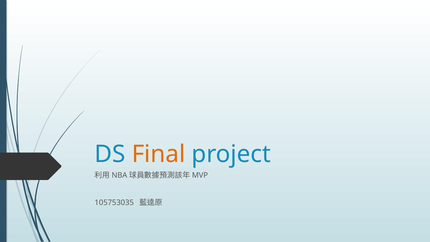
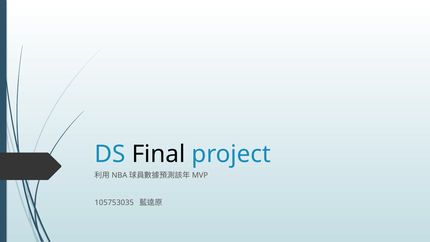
Final colour: orange -> black (159, 154)
